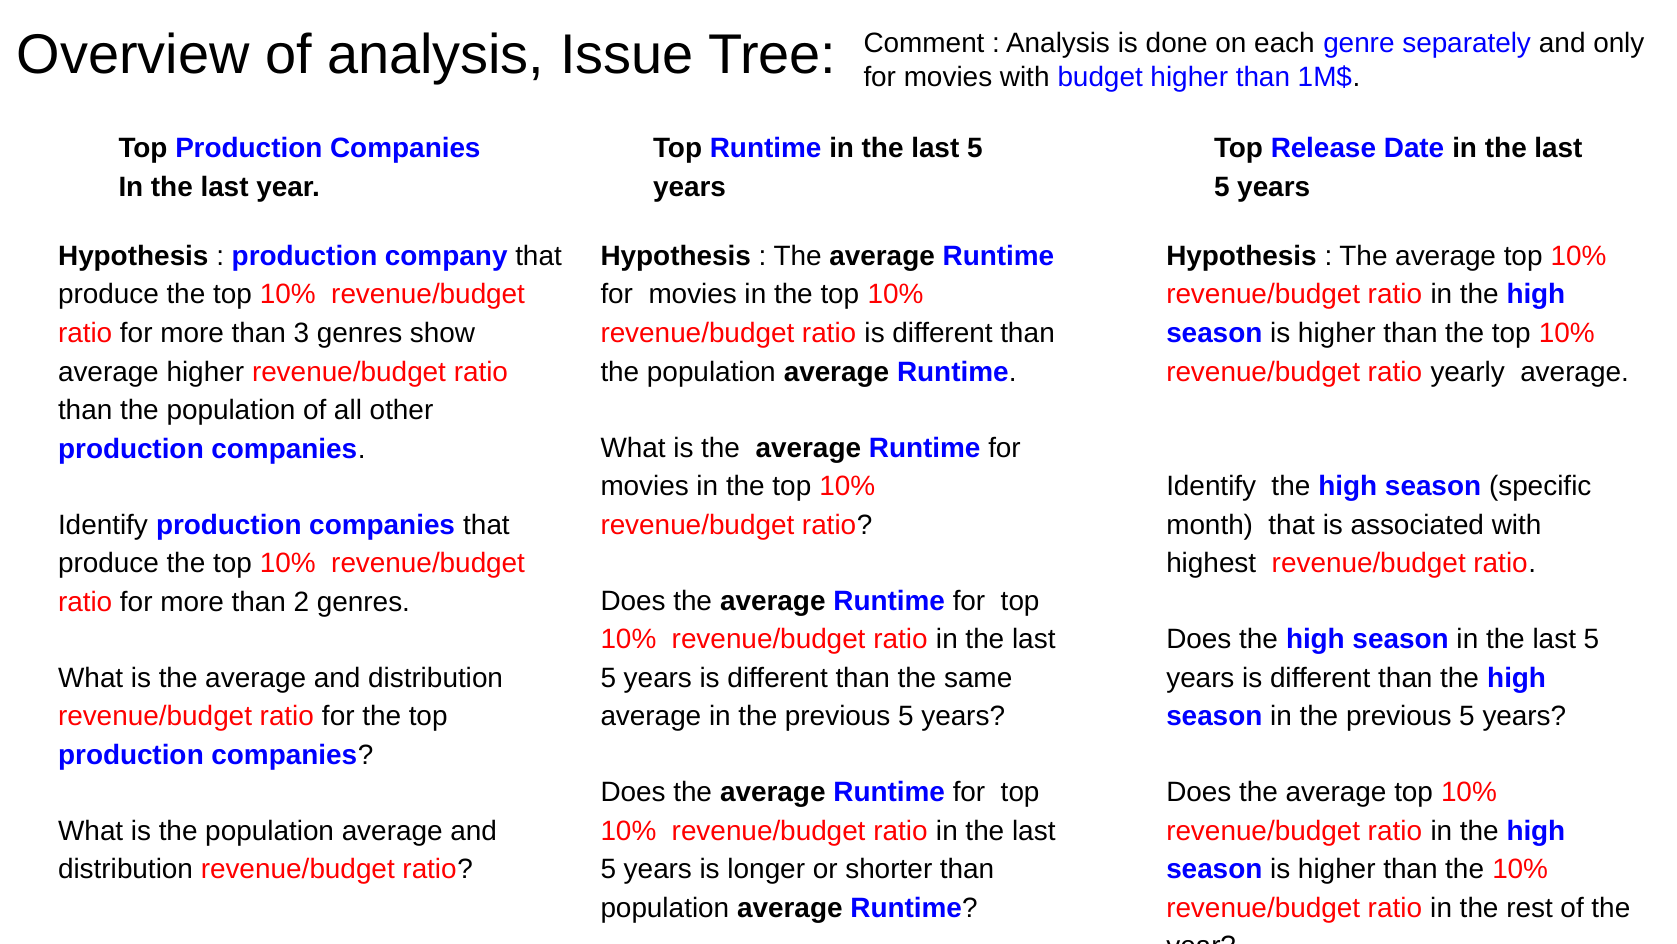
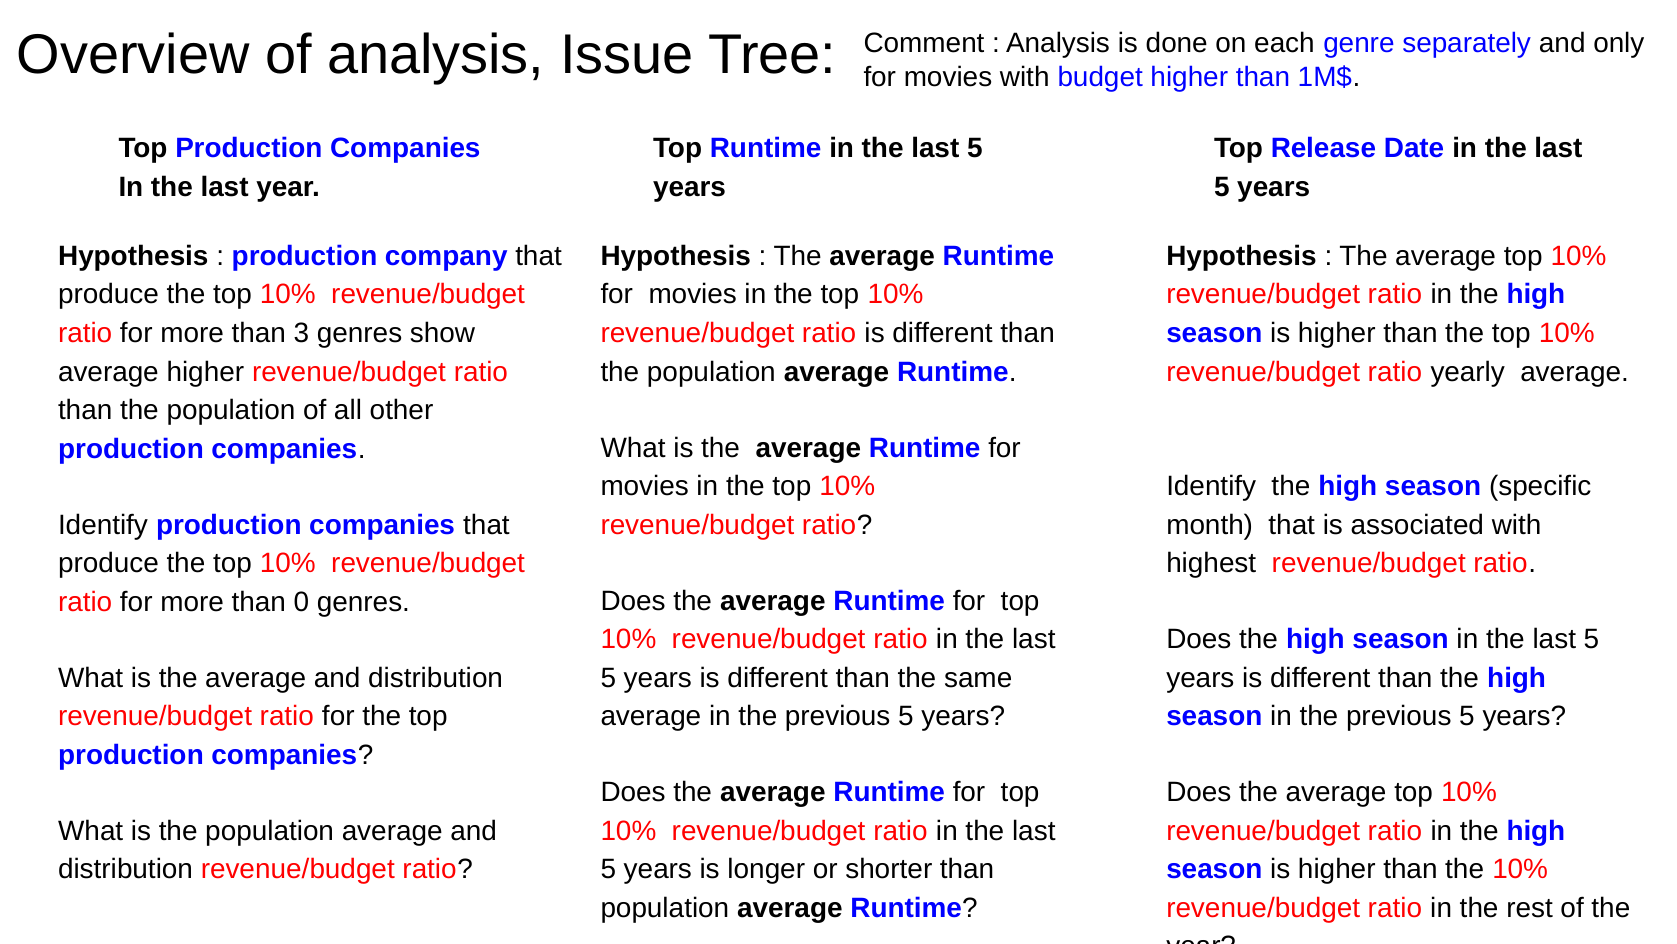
2: 2 -> 0 (301, 602)
